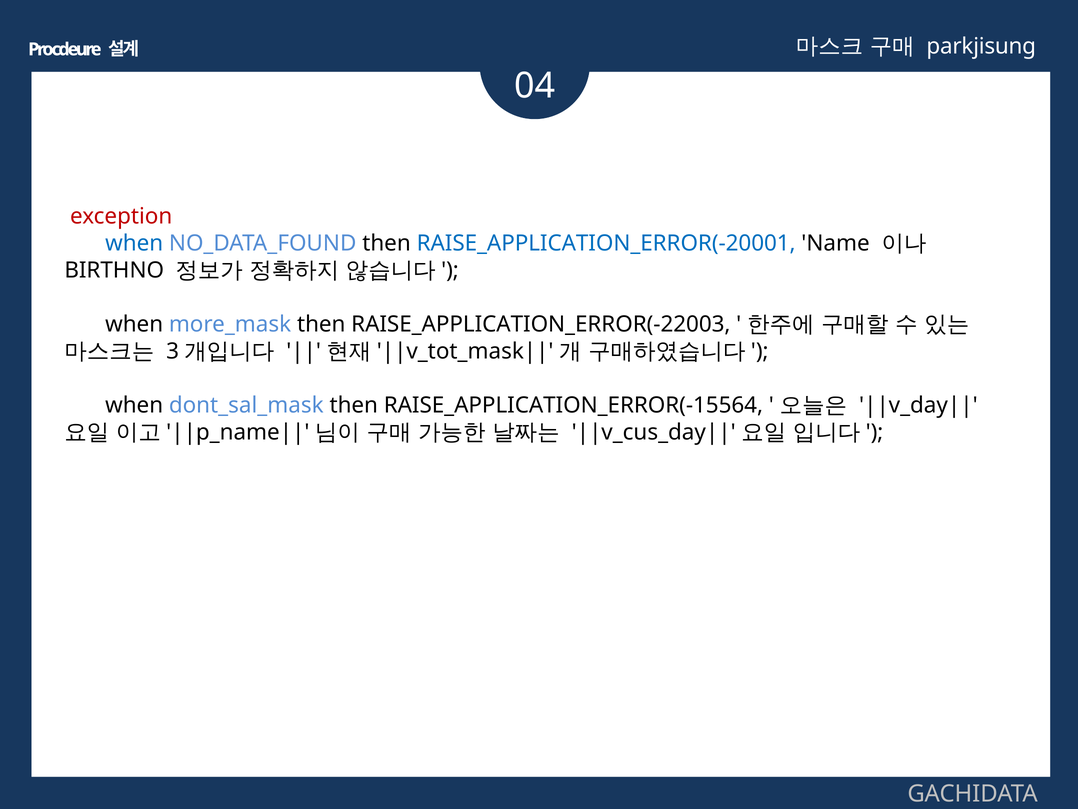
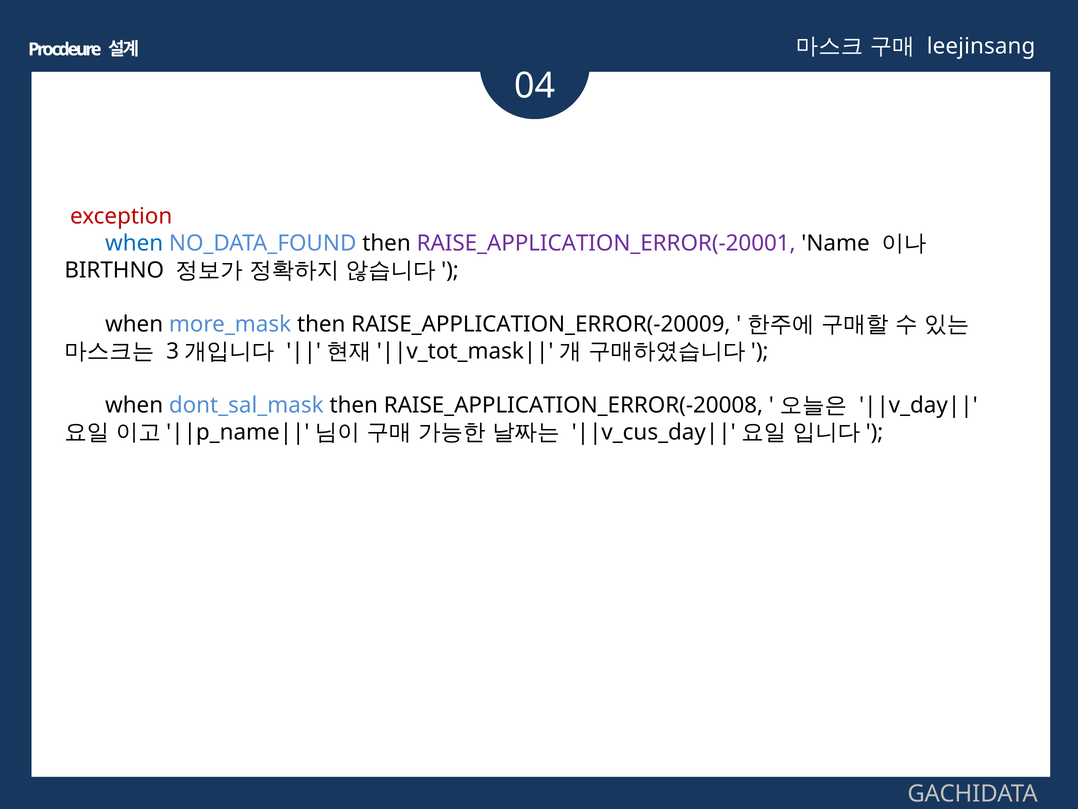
parkjisung: parkjisung -> leejinsang (981, 46)
RAISE_APPLICATION_ERROR(-20001 colour: blue -> purple (606, 243)
RAISE_APPLICATION_ERROR(-22003: RAISE_APPLICATION_ERROR(-22003 -> RAISE_APPLICATION_ERROR(-20009 (541, 324)
RAISE_APPLICATION_ERROR(-15564: RAISE_APPLICATION_ERROR(-15564 -> RAISE_APPLICATION_ERROR(-20008 (573, 405)
